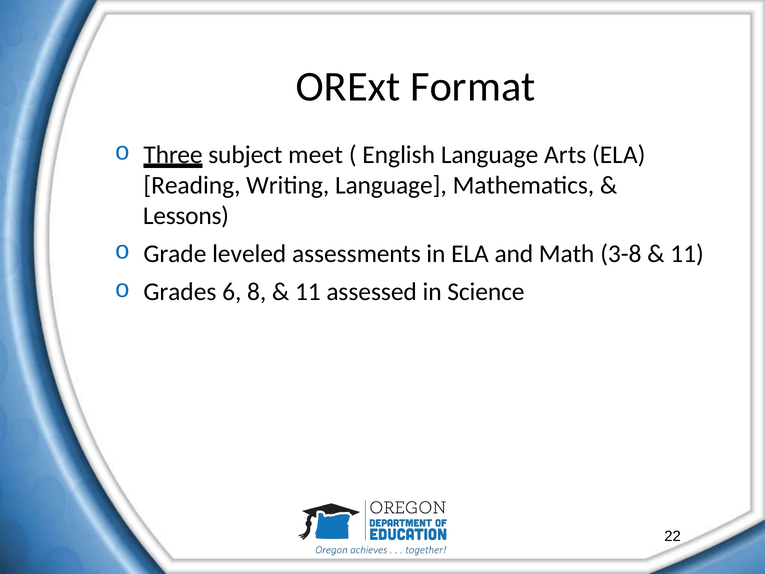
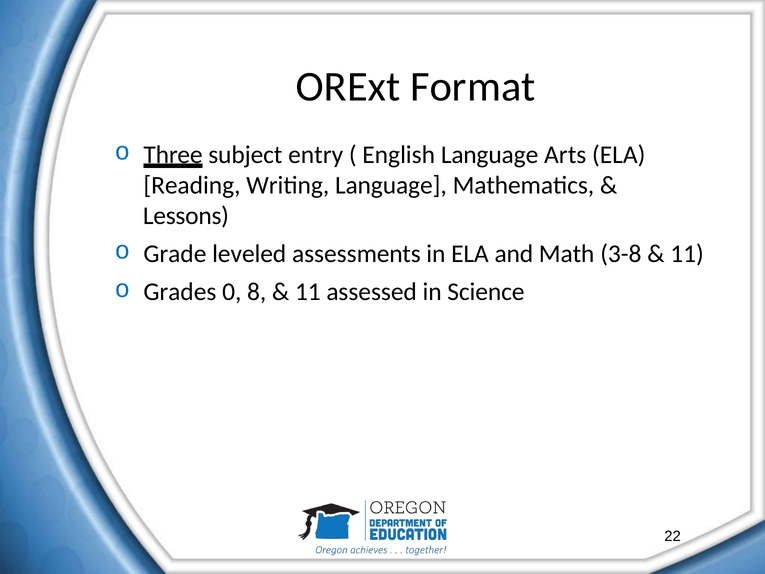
meet: meet -> entry (316, 155)
6: 6 -> 0 (232, 292)
